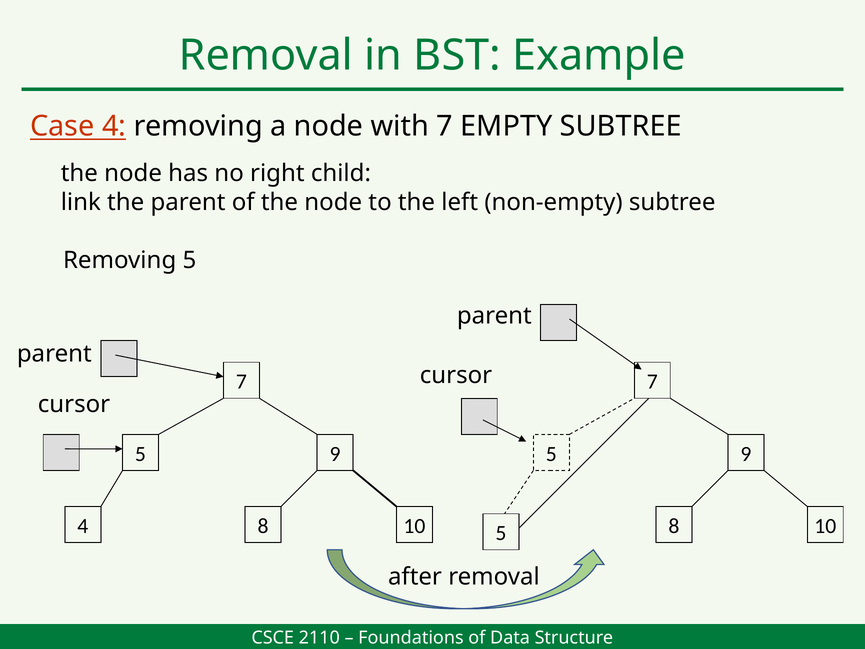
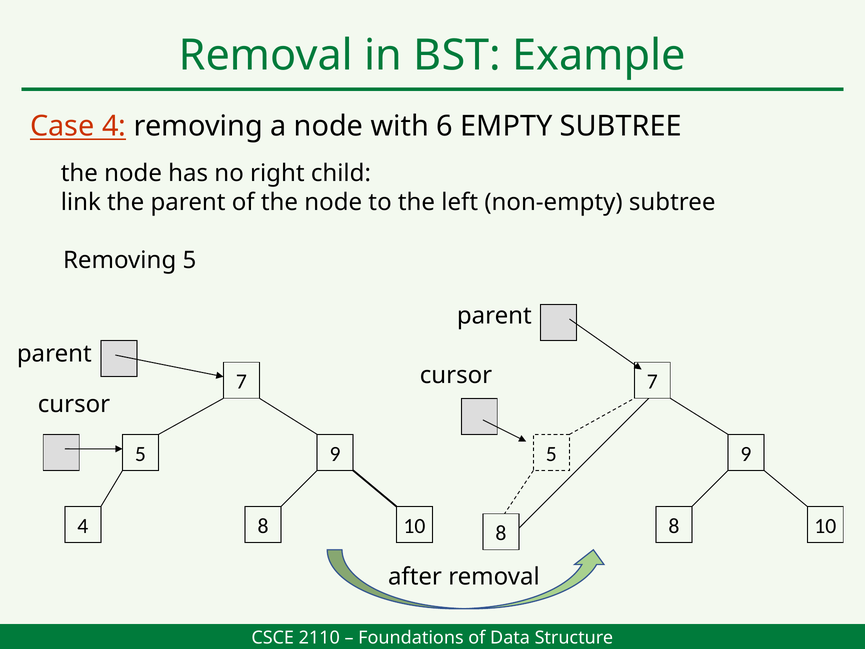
with 7: 7 -> 6 (445, 126)
4 5: 5 -> 8 (501, 533)
